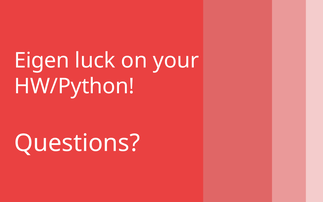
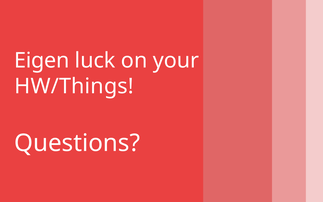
HW/Python: HW/Python -> HW/Things (74, 86)
